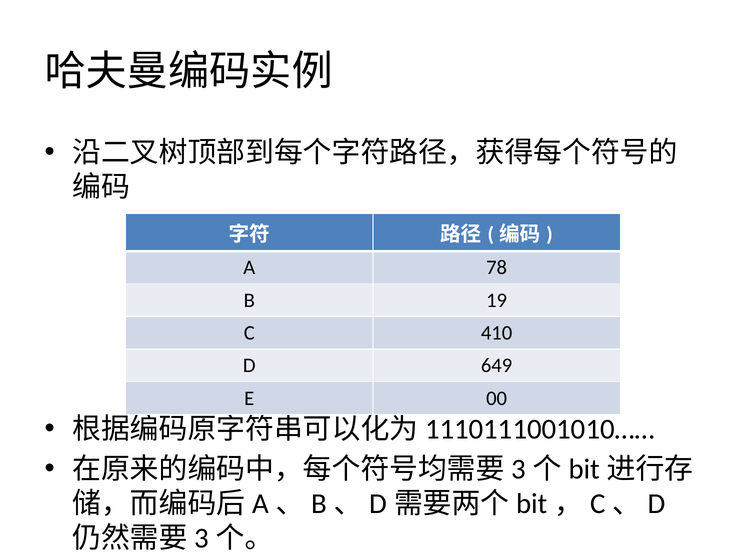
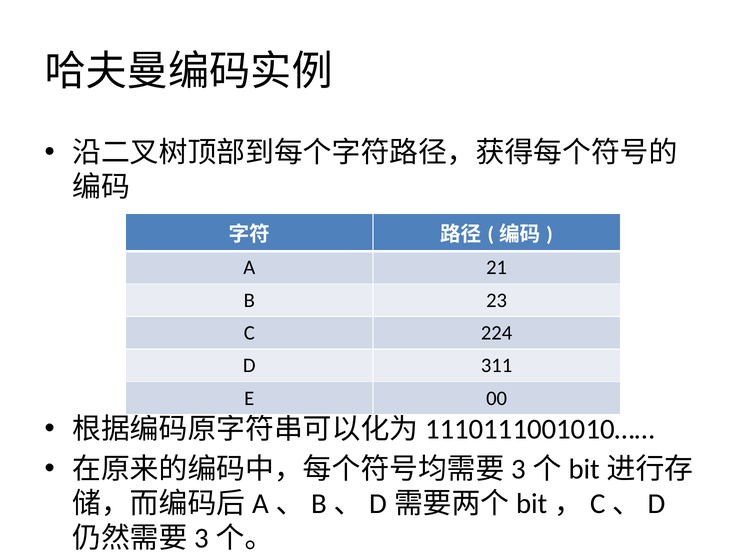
78: 78 -> 21 (497, 268)
19: 19 -> 23 (497, 301)
410: 410 -> 224 (497, 333)
649: 649 -> 311 (497, 366)
